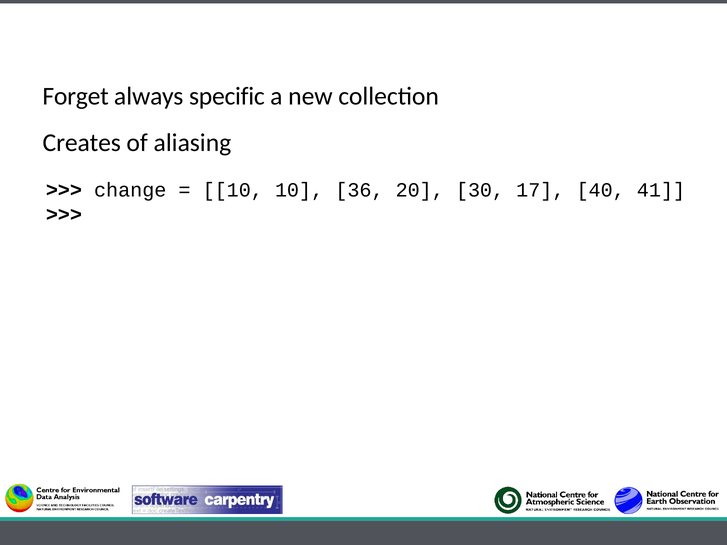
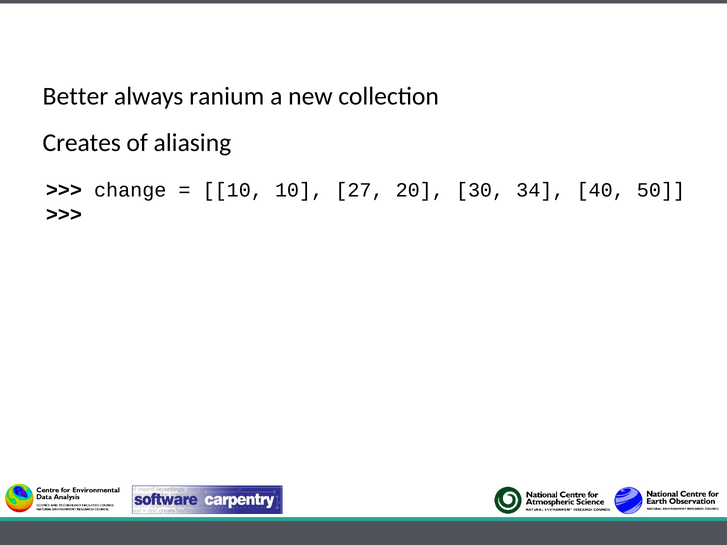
Forget: Forget -> Better (75, 96)
specific: specific -> ranium (227, 96)
36: 36 -> 27 (359, 190)
17: 17 -> 34 (540, 190)
41: 41 -> 50 (661, 190)
